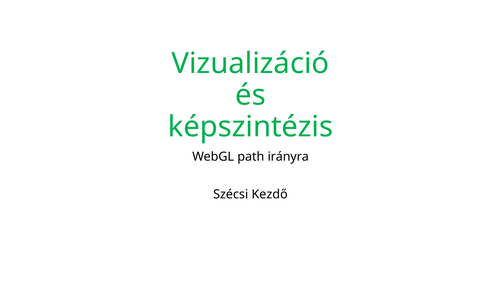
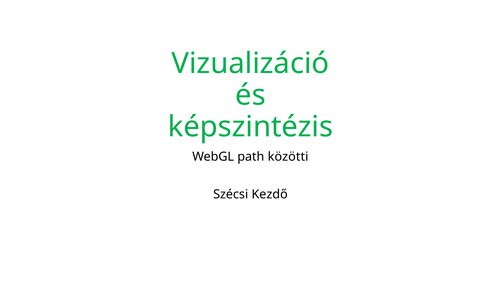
irányra: irányra -> közötti (288, 157)
